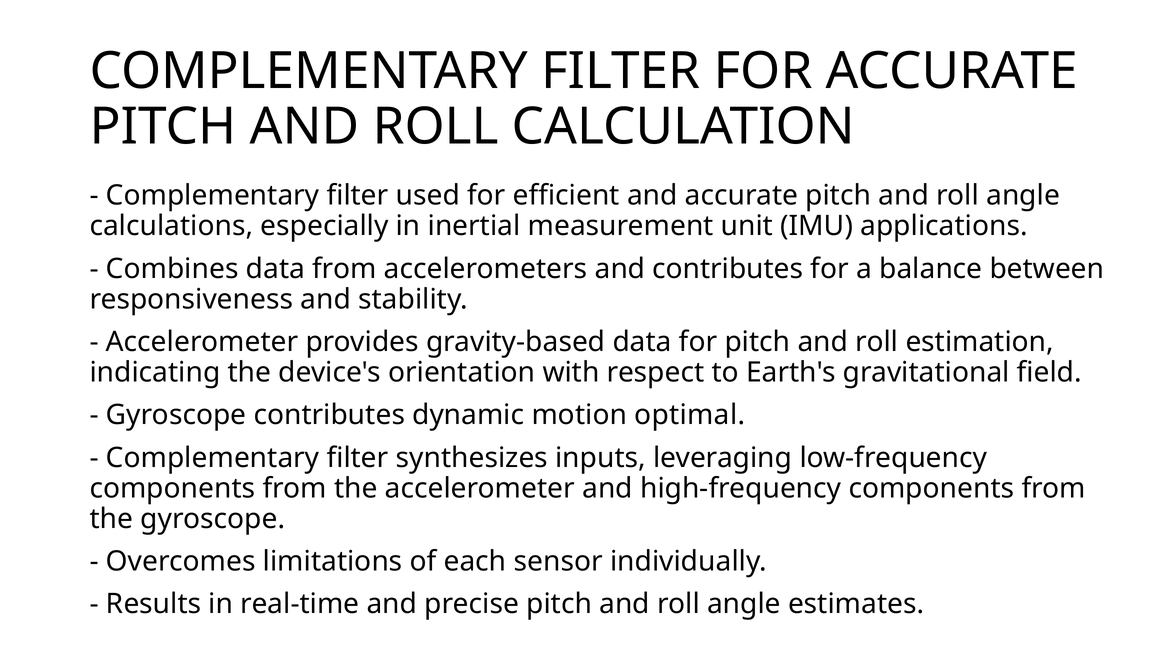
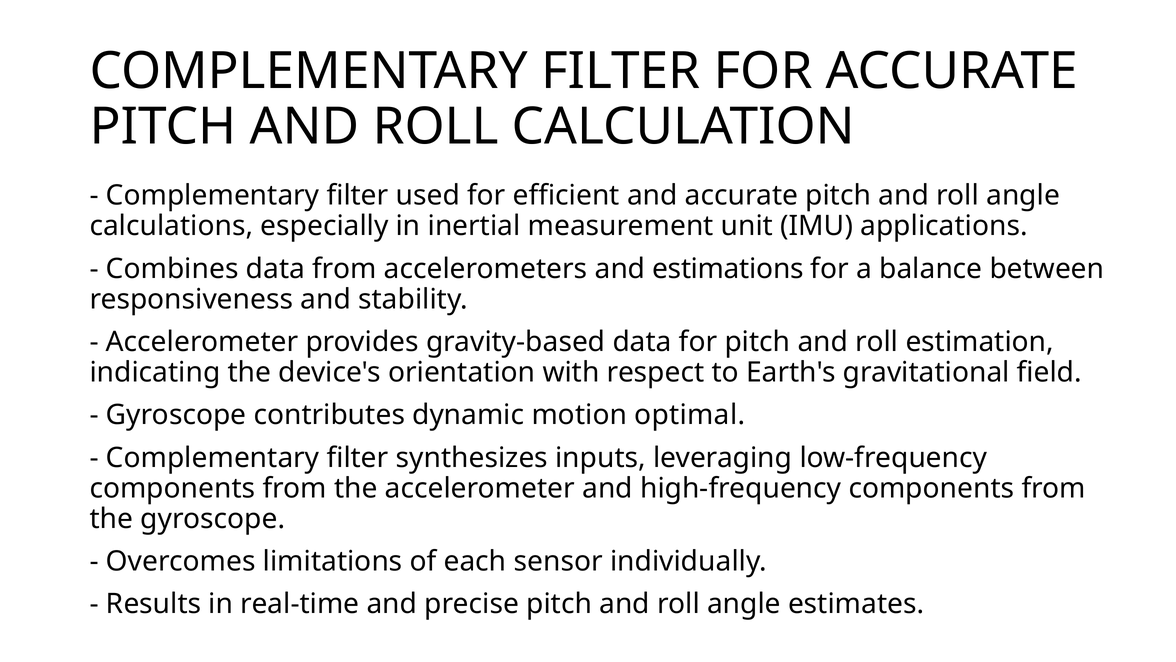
and contributes: contributes -> estimations (728, 269)
